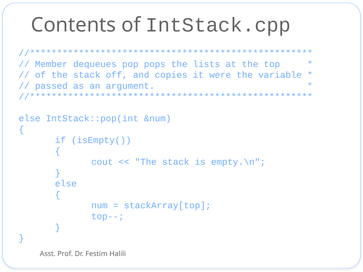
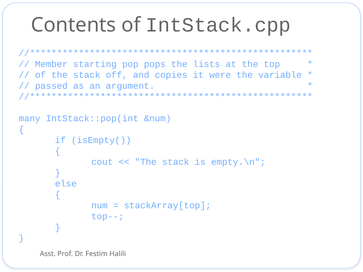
dequeues: dequeues -> starting (95, 64)
else: else -> many (30, 119)
